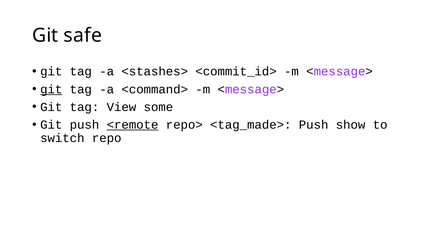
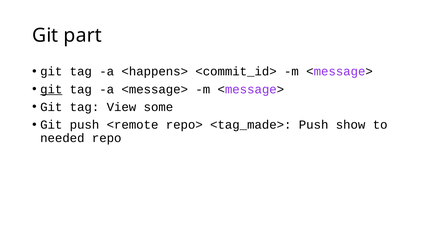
safe: safe -> part (83, 36)
<stashes>: <stashes> -> <happens> (155, 72)
a <command>: <command> -> <message> (155, 89)
<remote underline: present -> none (133, 125)
switch: switch -> needed (62, 138)
